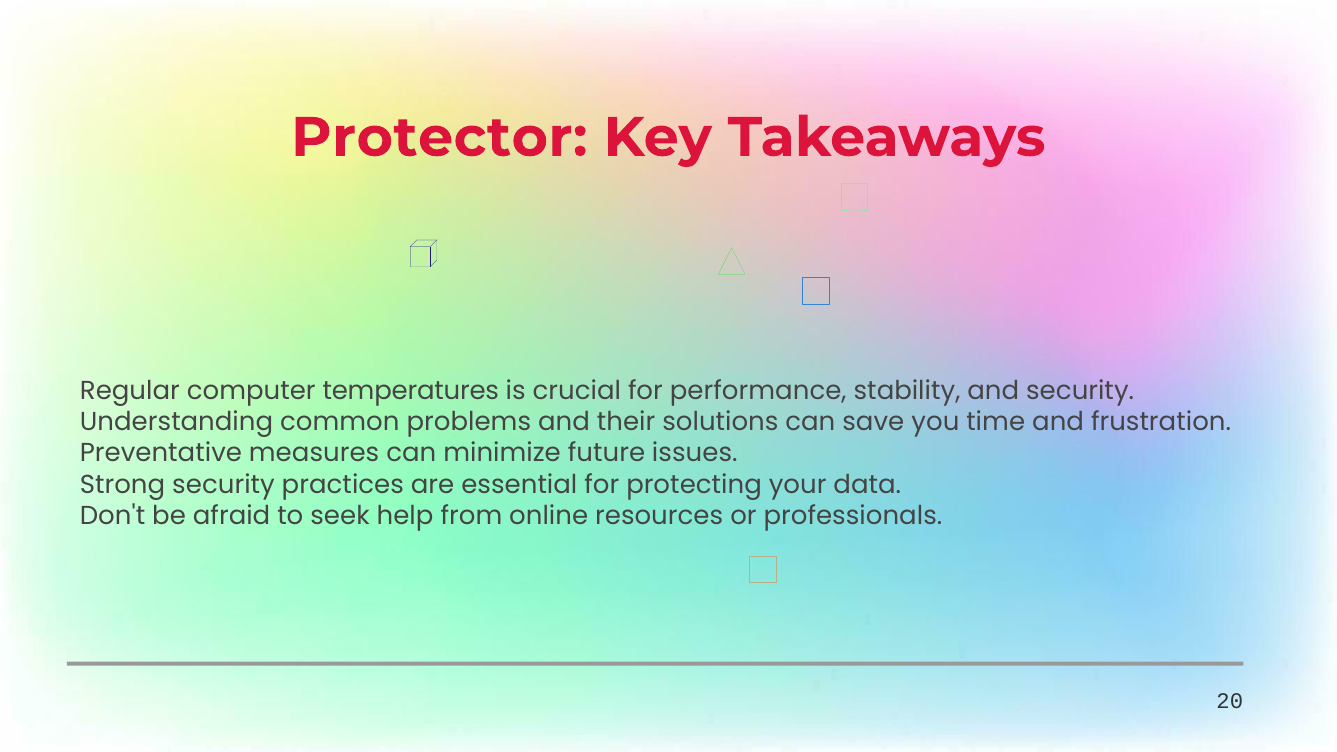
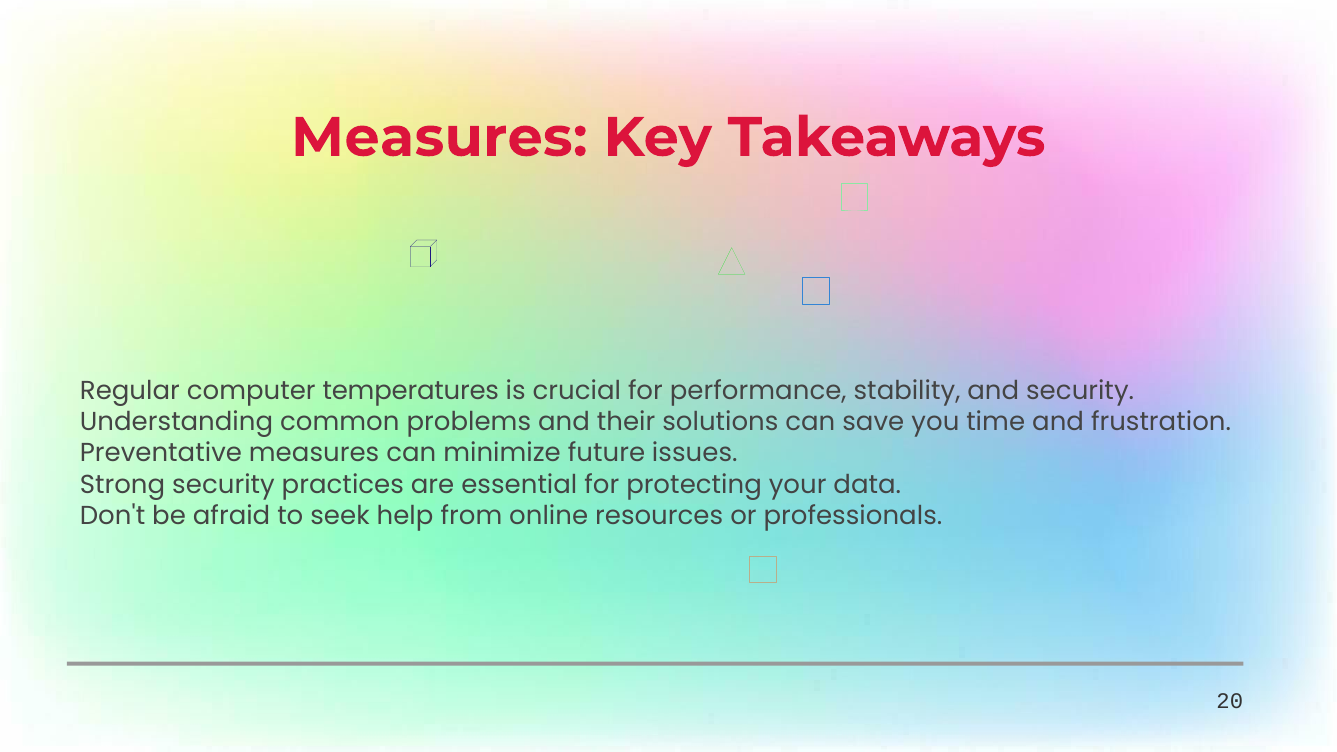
Protector: Protector -> Measures (439, 138)
